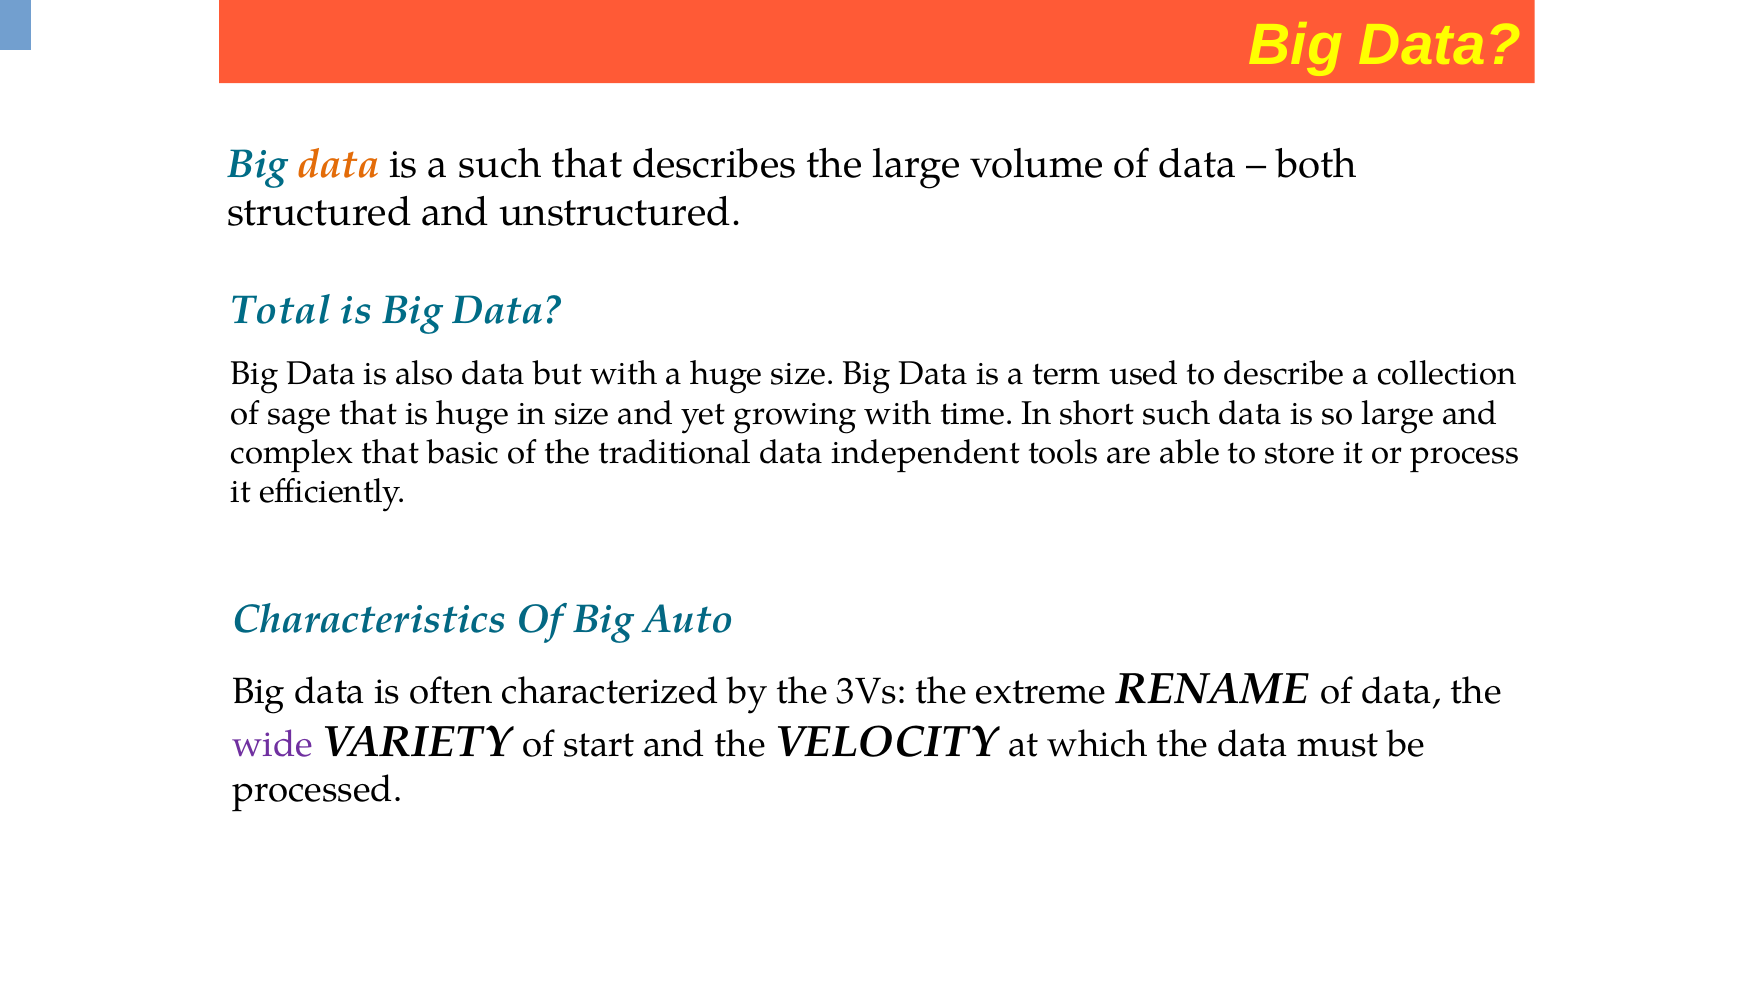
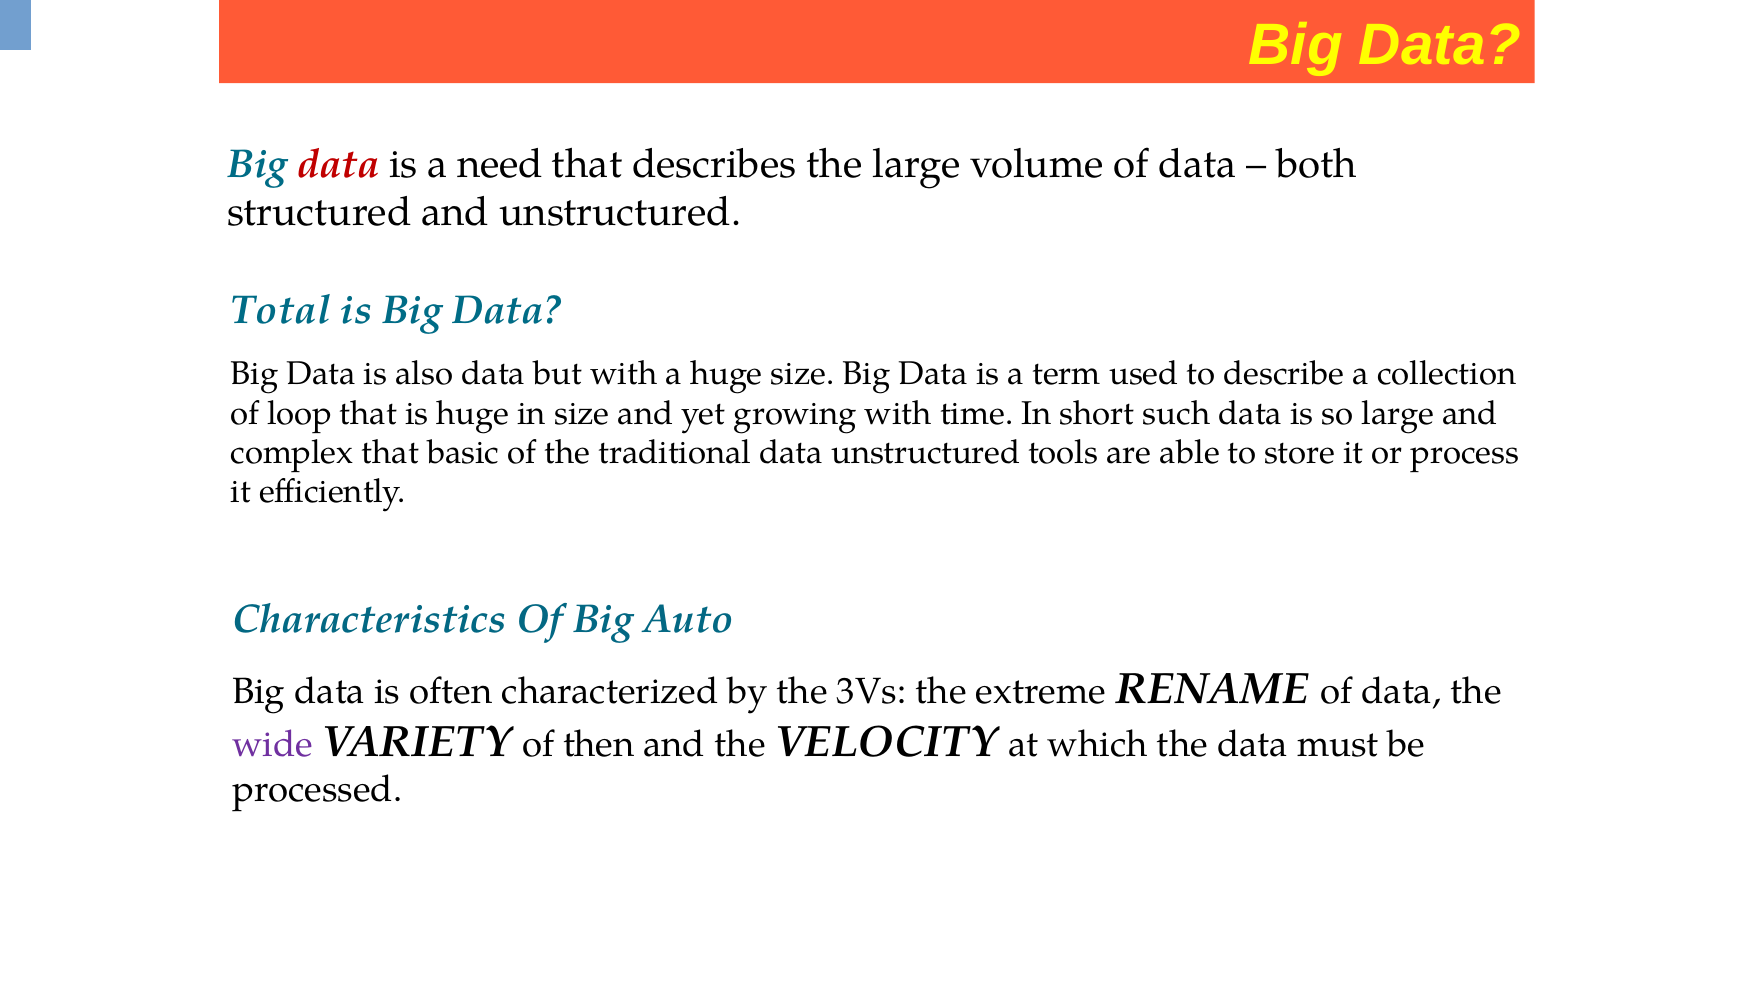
data colour: orange -> red (339, 164)
a such: such -> need (500, 164)
sage: sage -> loop (300, 413)
data independent: independent -> unstructured (926, 453)
start: start -> then (599, 745)
